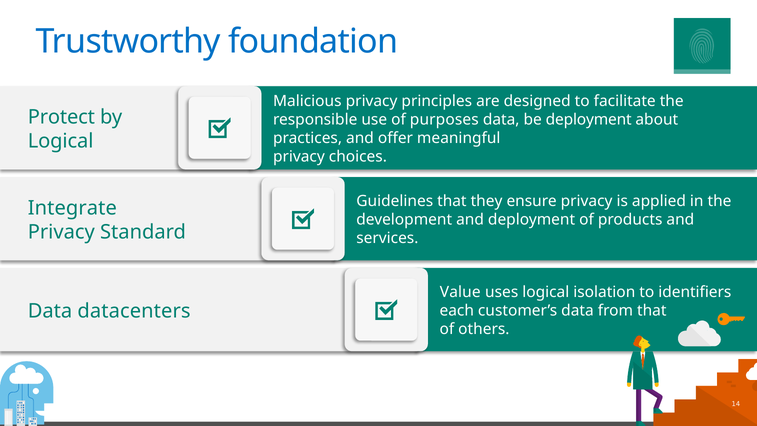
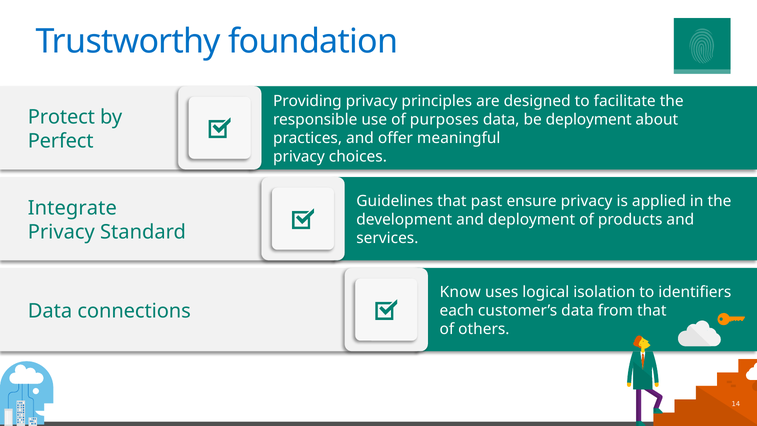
Malicious: Malicious -> Providing (307, 101)
Logical: Logical -> Perfect (61, 141)
they: they -> past (486, 201)
Value: Value -> Know (460, 292)
datacenters: datacenters -> connections (134, 311)
